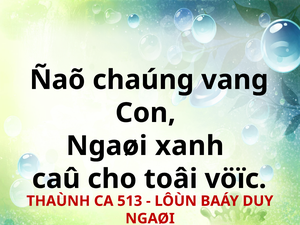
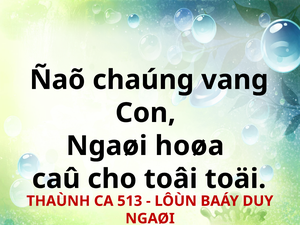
xanh: xanh -> hoøa (190, 146)
vöïc: vöïc -> toäi (235, 179)
